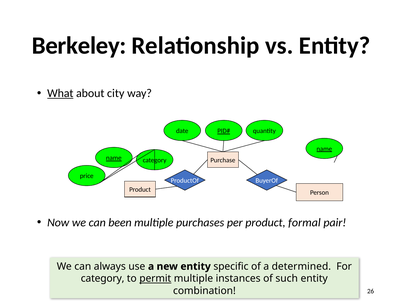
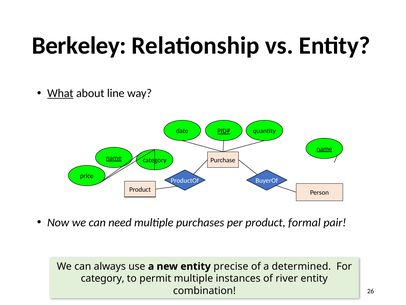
city: city -> line (116, 93)
been: been -> need (120, 222)
specific: specific -> precise (231, 266)
permit underline: present -> none (155, 278)
such: such -> river (287, 278)
